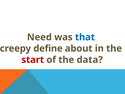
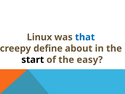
Need: Need -> Linux (39, 37)
start colour: red -> black (33, 60)
data: data -> easy (90, 60)
